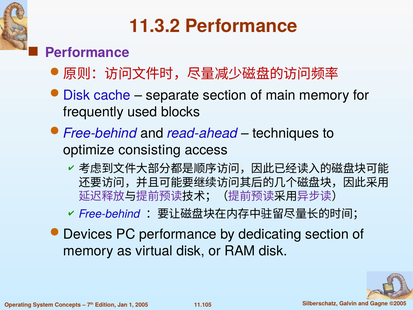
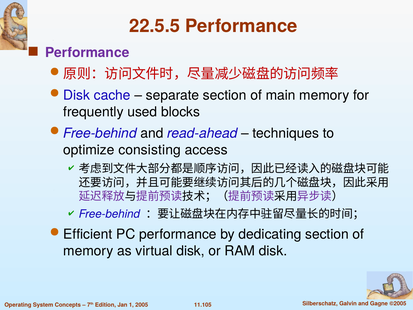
11.3.2: 11.3.2 -> 22.5.5 (155, 26)
Devices: Devices -> Efficient (88, 234)
